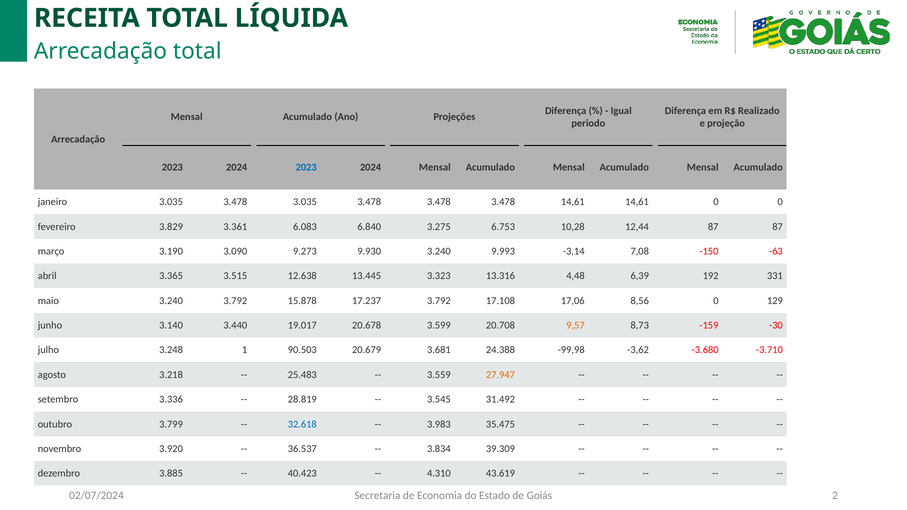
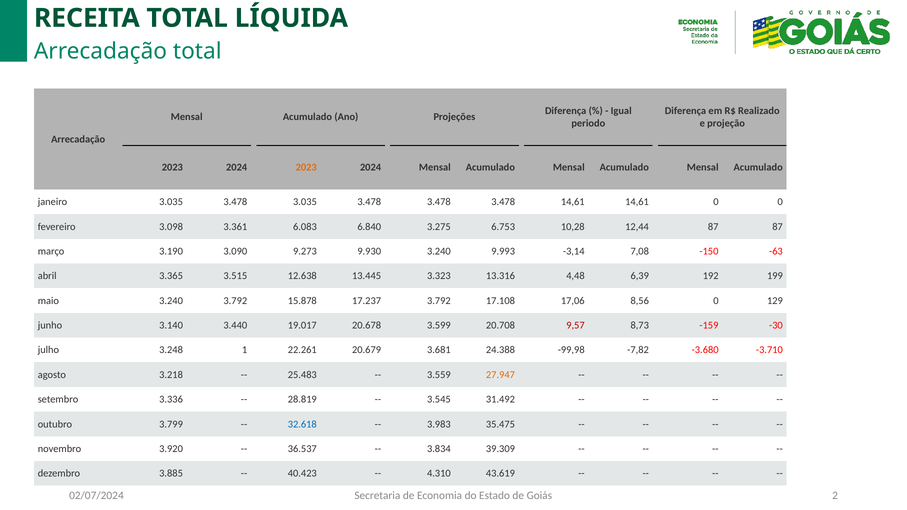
2023 colour: blue -> orange (306, 168)
3.829: 3.829 -> 3.098 (171, 227)
331: 331 -> 199 (775, 276)
9,57 colour: orange -> red (575, 325)
90.503: 90.503 -> 22.261 (302, 350)
-3,62: -3,62 -> -7,82 (638, 350)
